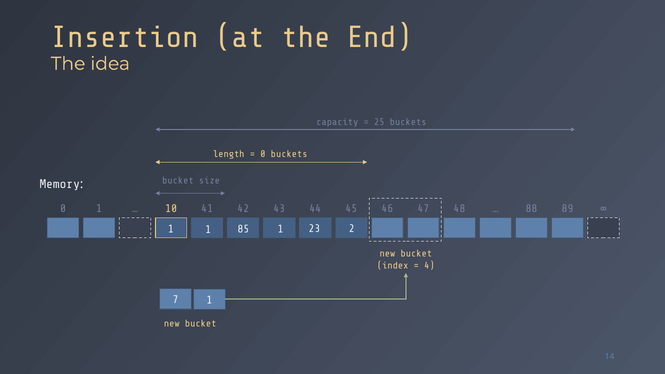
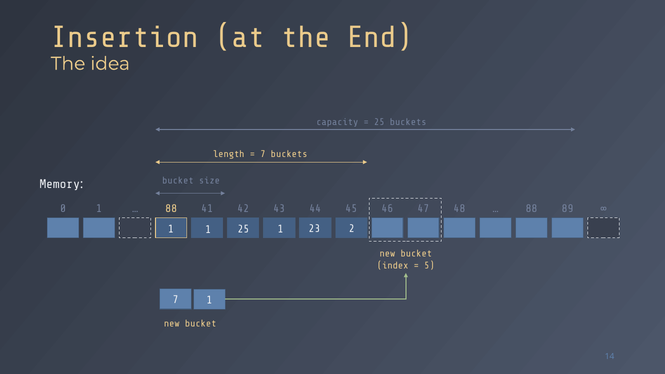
0: 0 -> 7 (263, 154)
0 10: 10 -> 88 (171, 208)
1 85: 85 -> 25 (243, 229)
4: 4 -> 5 (429, 265)
